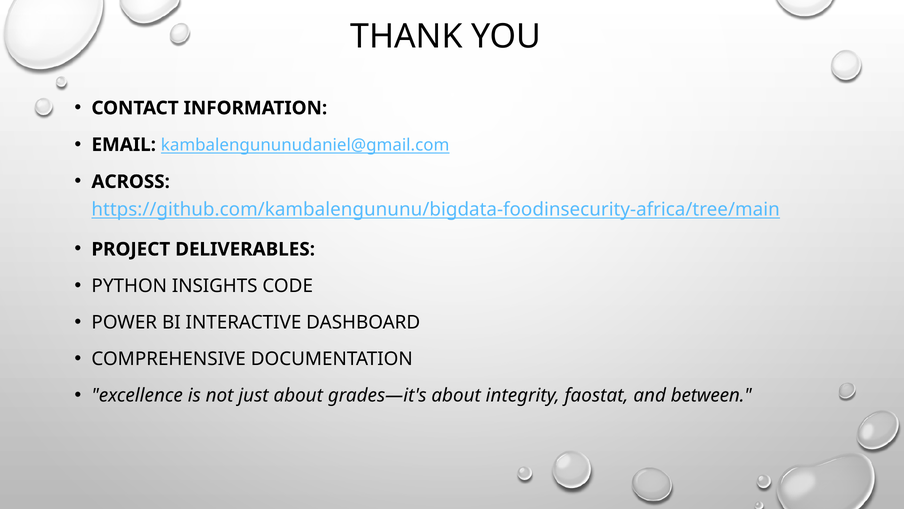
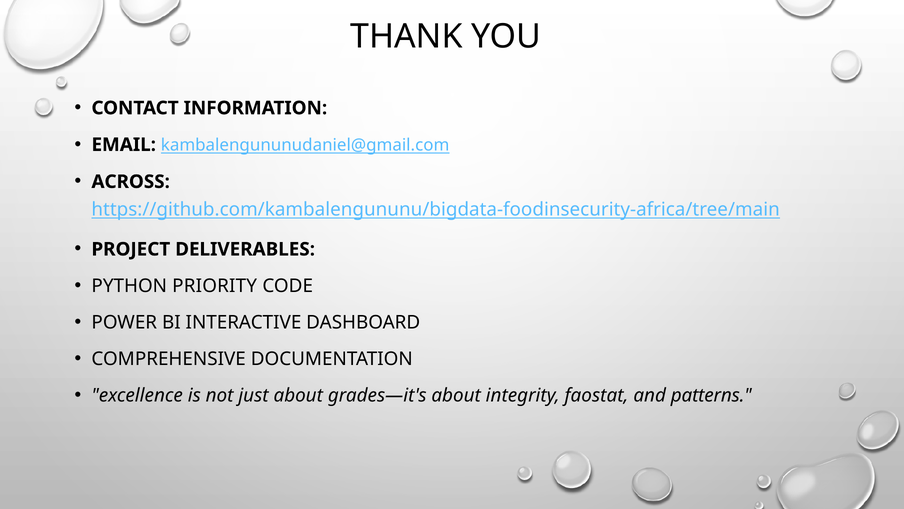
INSIGHTS: INSIGHTS -> PRIORITY (215, 286)
between: between -> patterns (711, 395)
